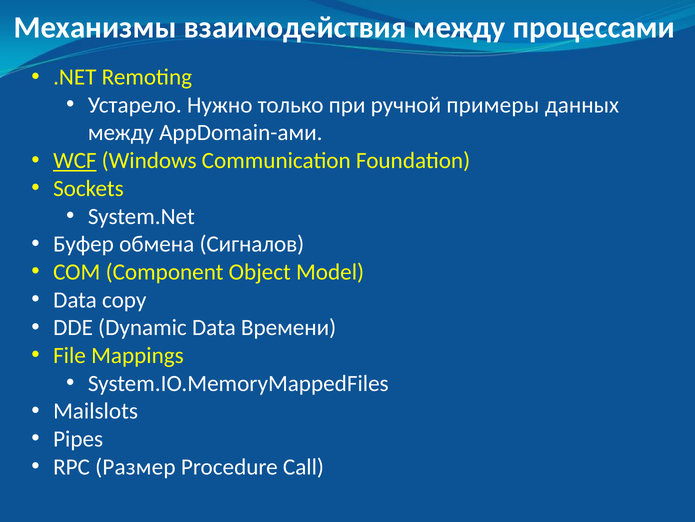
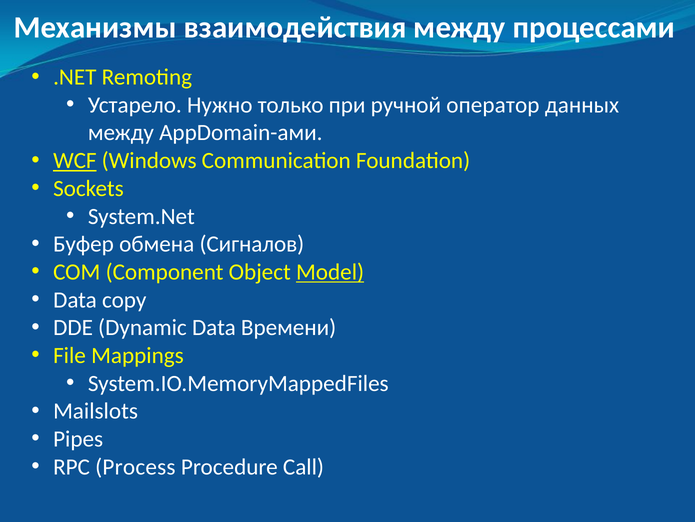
примеры: примеры -> оператор (493, 105)
Model underline: none -> present (330, 272)
Размер: Размер -> Process (135, 466)
